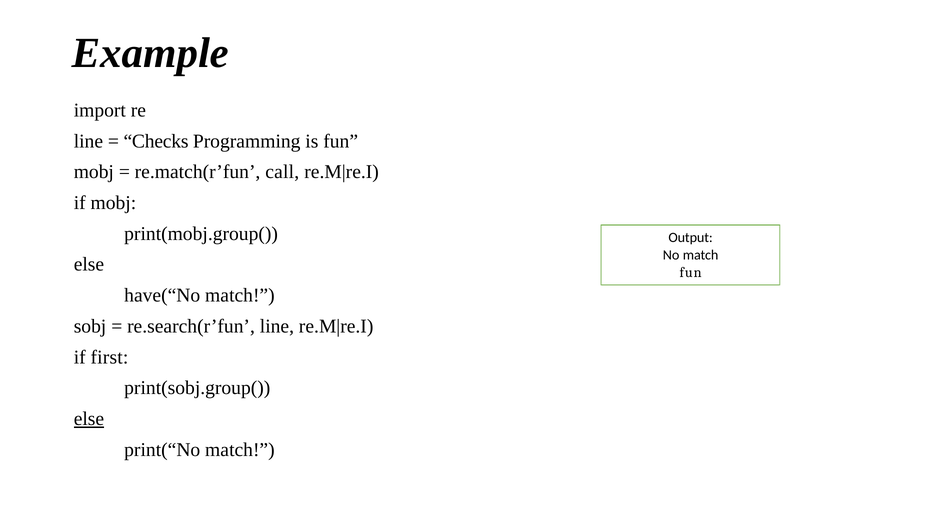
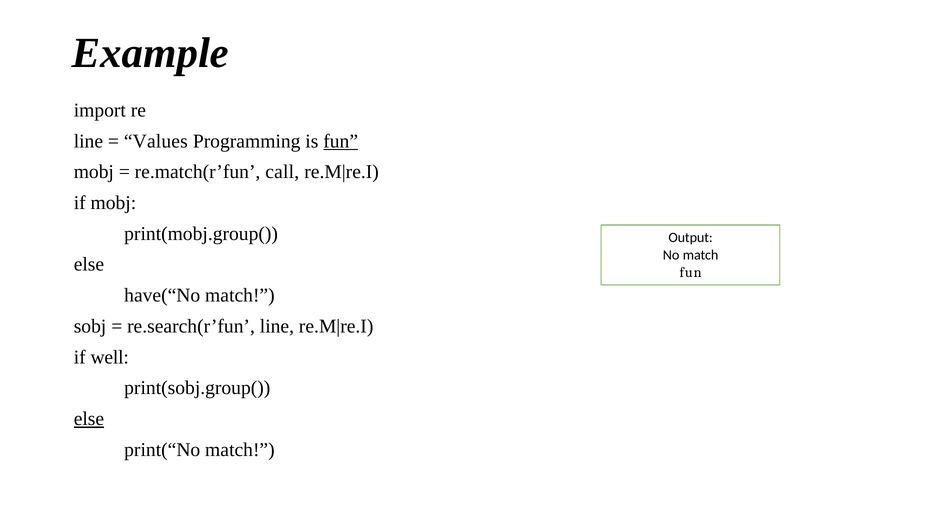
Checks: Checks -> Values (156, 141)
fun underline: none -> present (341, 141)
first: first -> well (110, 358)
